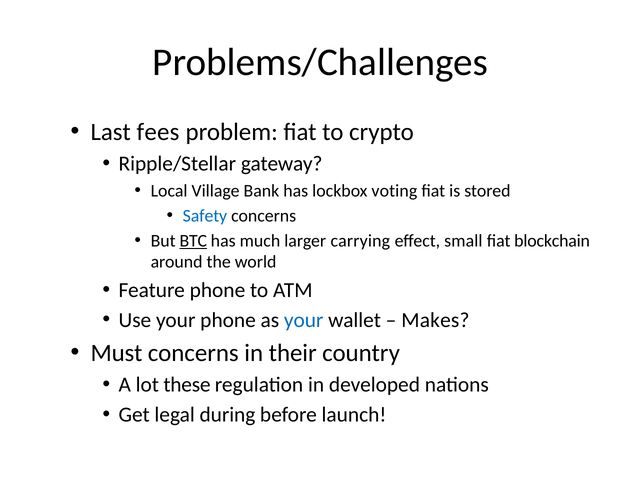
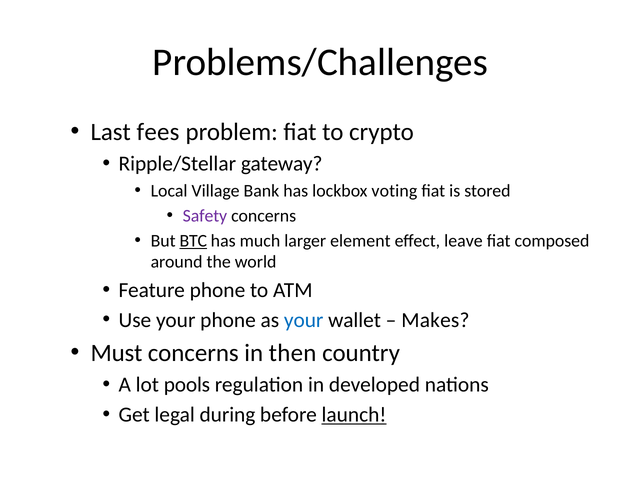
Safety colour: blue -> purple (205, 216)
carrying: carrying -> element (360, 241)
small: small -> leave (463, 241)
blockchain: blockchain -> composed (552, 241)
their: their -> then (293, 353)
these: these -> pools (187, 385)
launch underline: none -> present (354, 415)
